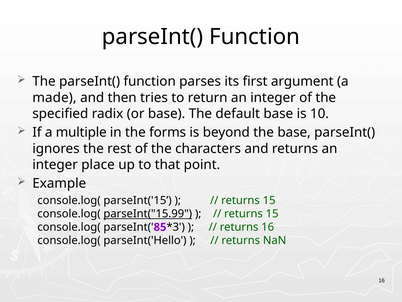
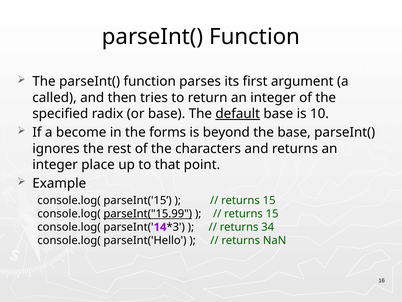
made: made -> called (55, 97)
default underline: none -> present (238, 114)
multiple: multiple -> become (81, 132)
85: 85 -> 14 (160, 227)
returns 16: 16 -> 34 (268, 227)
